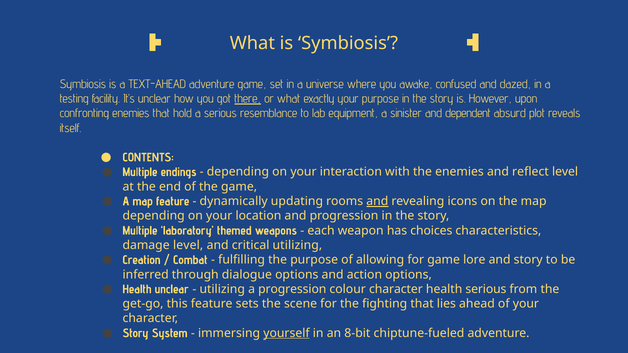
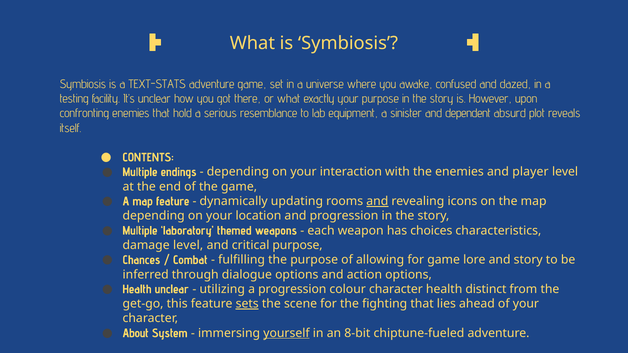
TEXT-AHEAD: TEXT-AHEAD -> TEXT-STATS (157, 84)
there underline: present -> none (248, 99)
reflect: reflect -> player (530, 172)
critical utilizing: utilizing -> purpose (298, 245)
Creation: Creation -> Chances (141, 260)
health serious: serious -> distinct (486, 289)
sets underline: none -> present (247, 304)
Story: Story -> About (136, 333)
